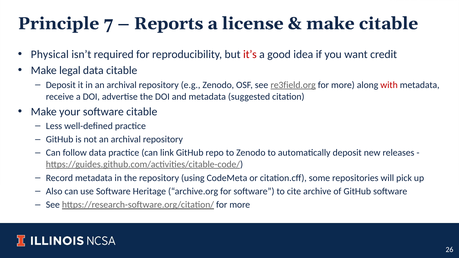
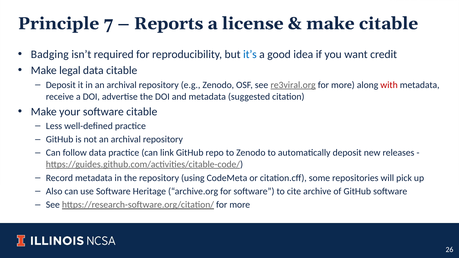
Physical: Physical -> Badging (50, 54)
it’s colour: red -> blue (250, 54)
re3field.org: re3field.org -> re3viral.org (293, 85)
